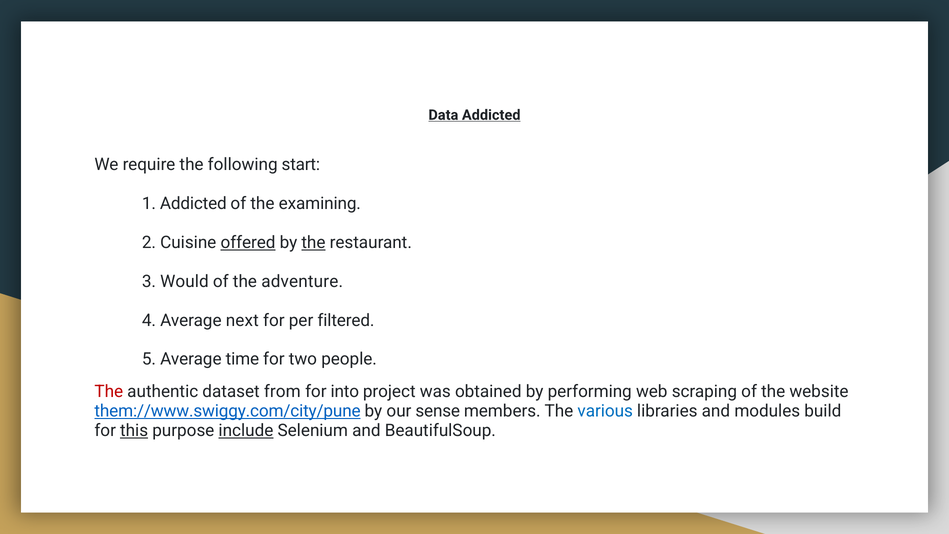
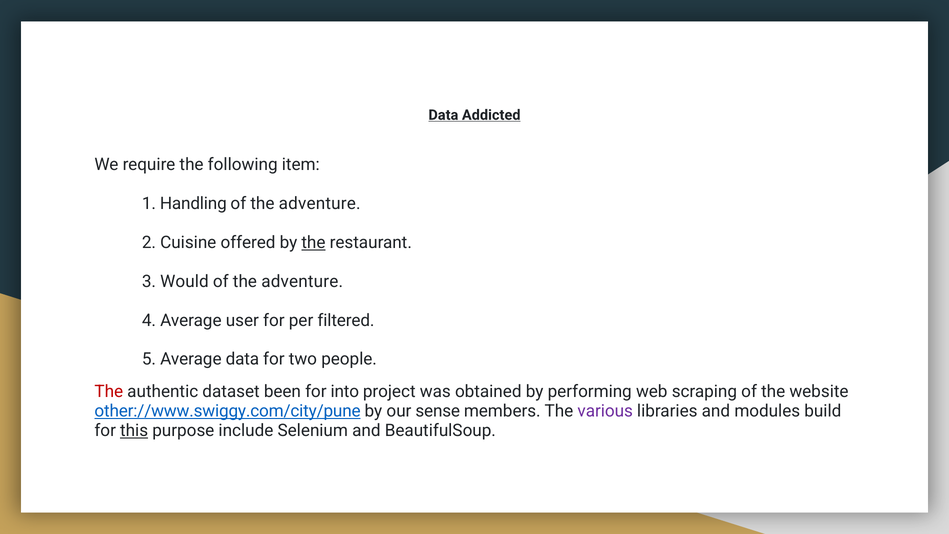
start: start -> item (301, 165)
1 Addicted: Addicted -> Handling (193, 204)
examining: examining -> adventure (320, 204)
offered underline: present -> none (248, 243)
next: next -> user (242, 320)
Average time: time -> data (242, 359)
from: from -> been (282, 392)
them://www.swiggy.com/city/pune: them://www.swiggy.com/city/pune -> other://www.swiggy.com/city/pune (228, 411)
various colour: blue -> purple (605, 411)
include underline: present -> none (246, 431)
